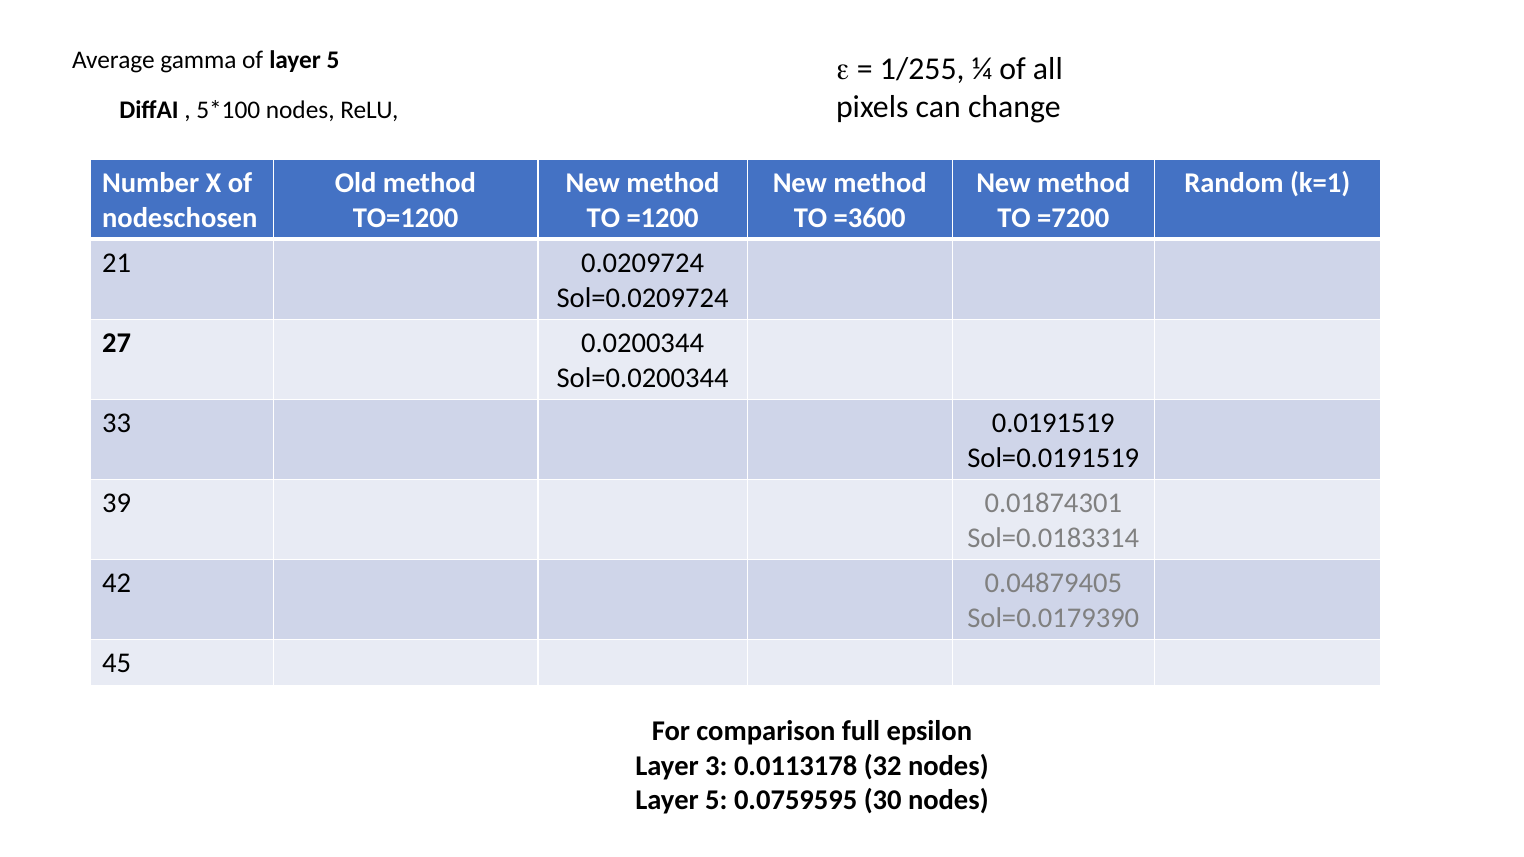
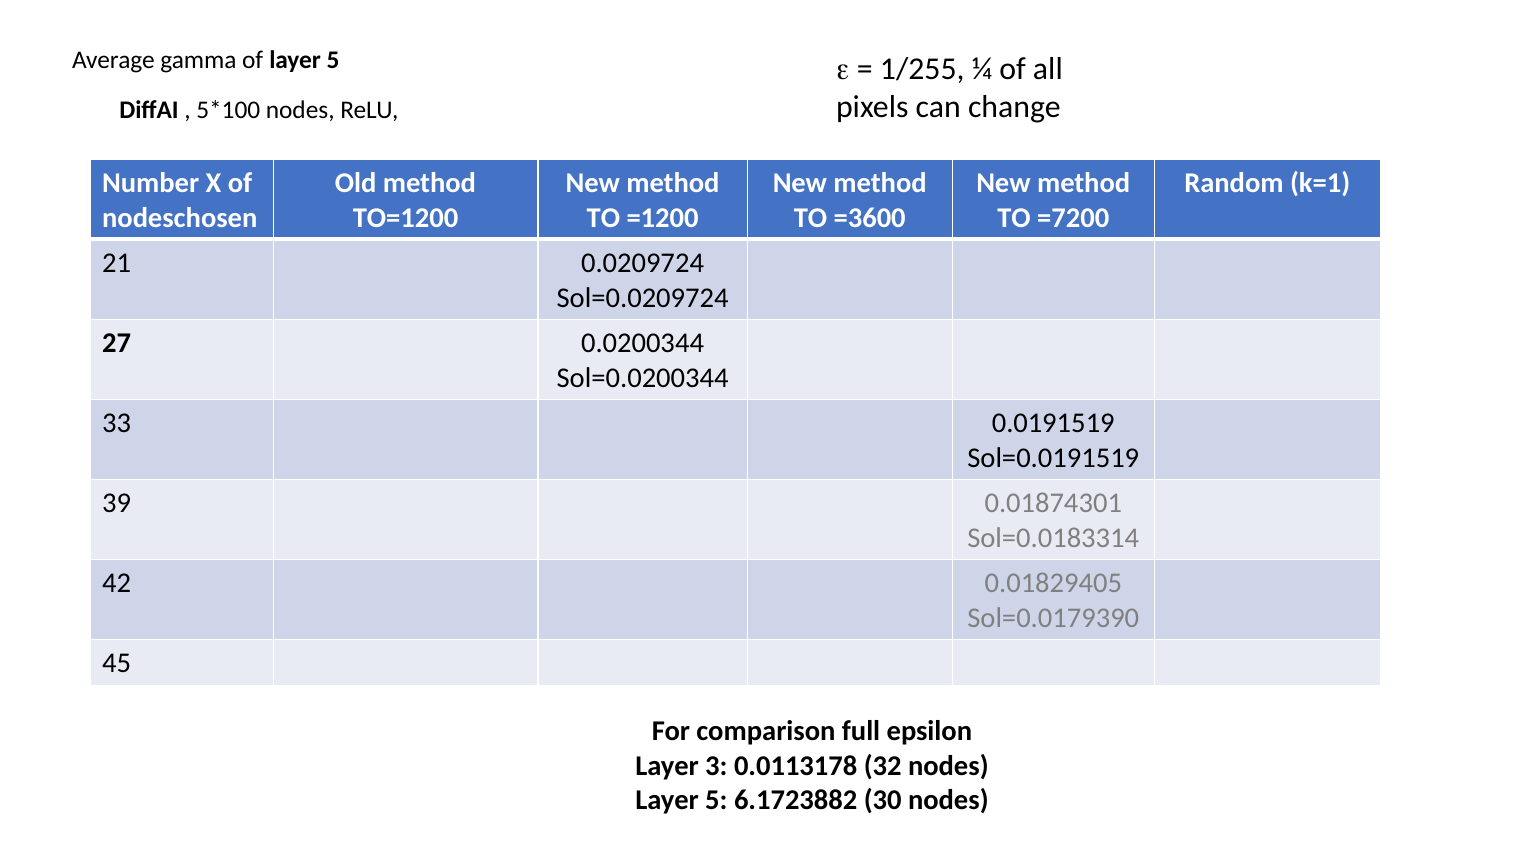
0.04879405: 0.04879405 -> 0.01829405 (1053, 583)
0.0759595: 0.0759595 -> 6.1723882 (796, 800)
